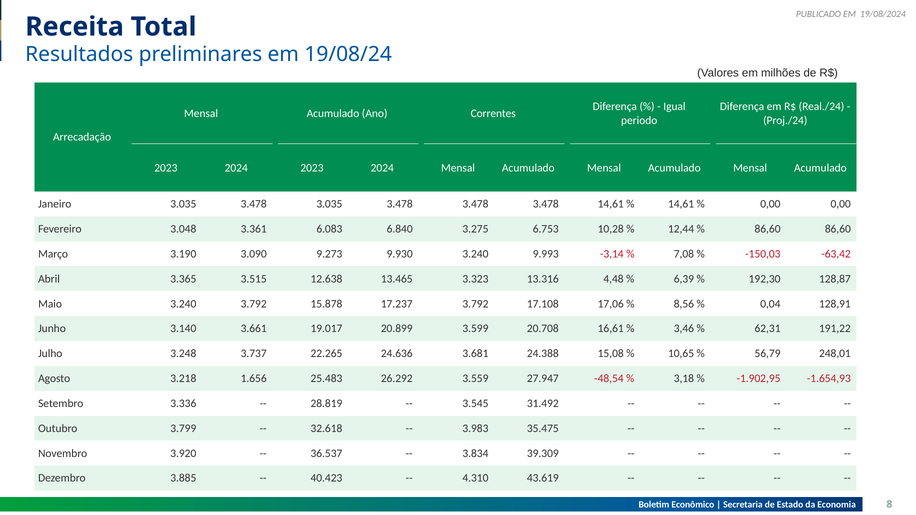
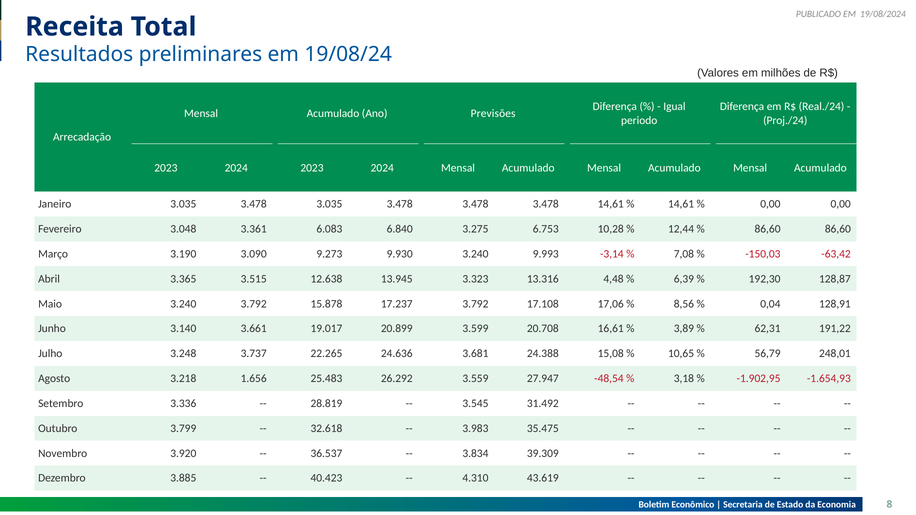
Correntes: Correntes -> Previsões (493, 113)
13.465: 13.465 -> 13.945 (397, 279)
3,46: 3,46 -> 3,89 (684, 329)
